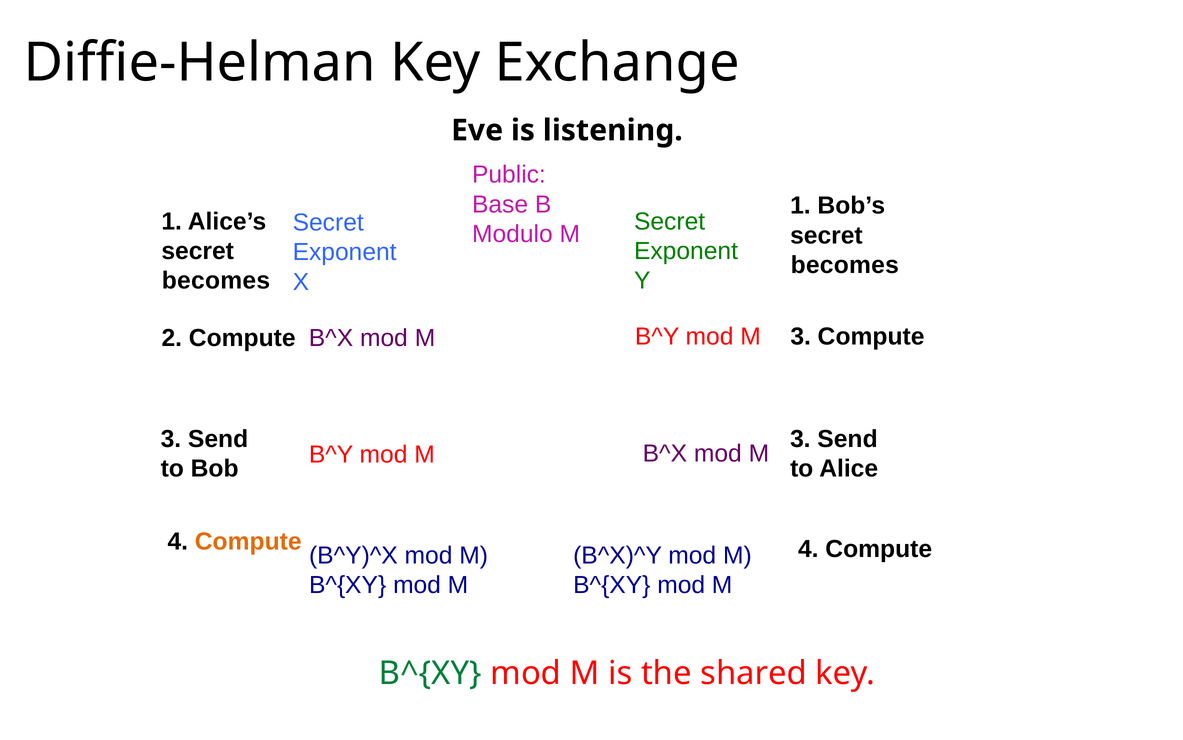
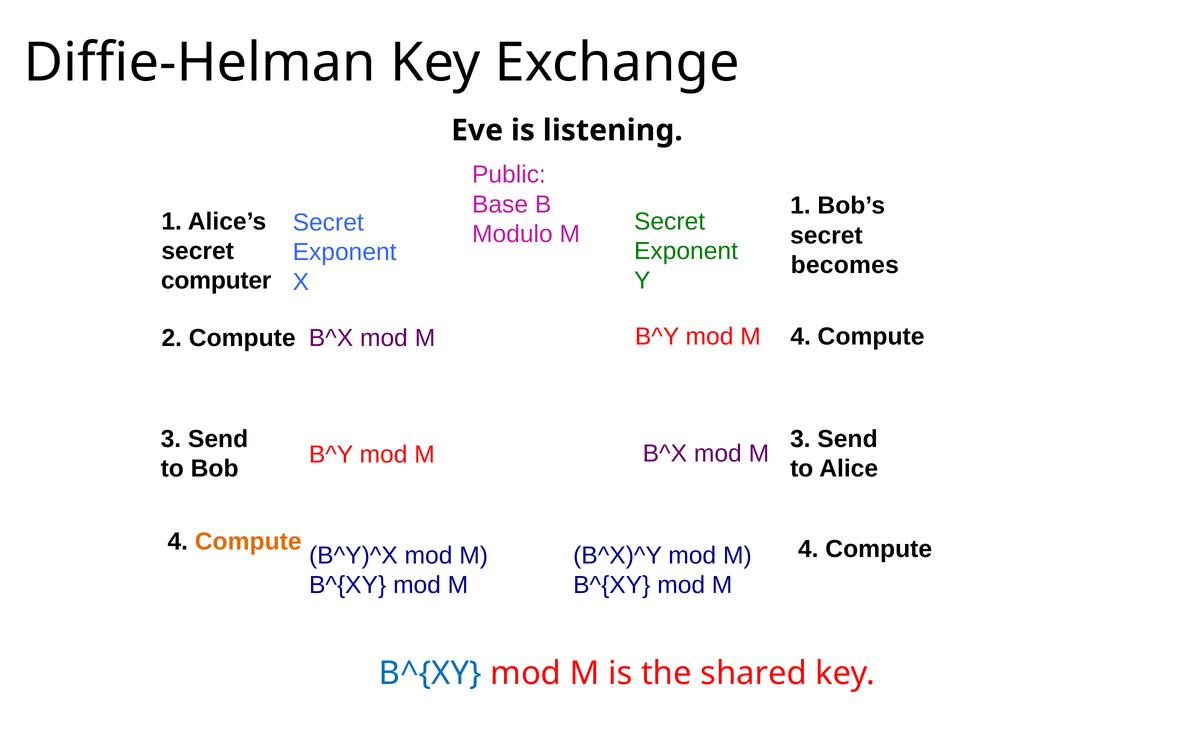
becomes: becomes -> computer (216, 280)
2 Compute 3: 3 -> 4 (801, 336)
B^{XY colour: green -> blue (430, 673)
